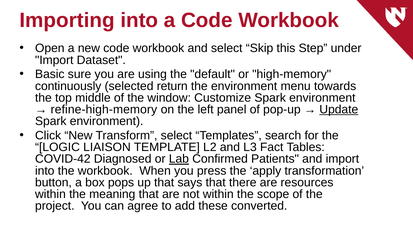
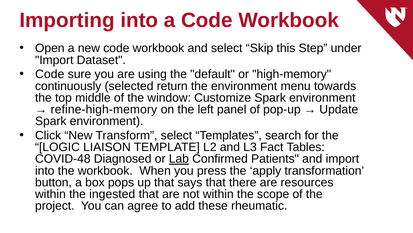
Basic: Basic -> Code (50, 74)
Update underline: present -> none (339, 109)
COVID-42: COVID-42 -> COVID-48 (63, 158)
meaning: meaning -> ingested (112, 194)
converted: converted -> rheumatic (259, 205)
